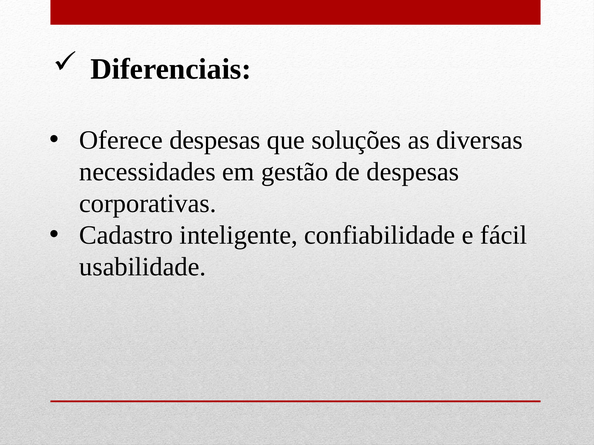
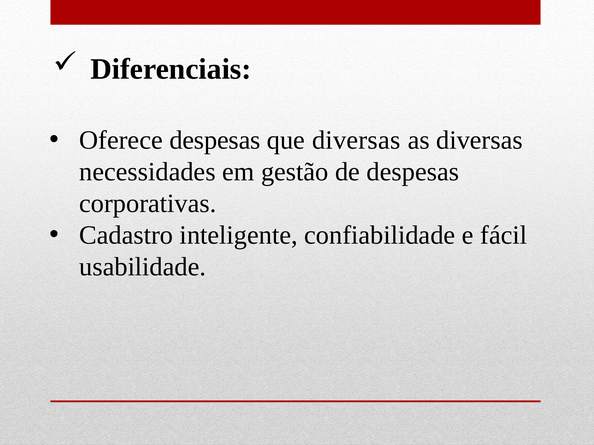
que soluções: soluções -> diversas (356, 140)
